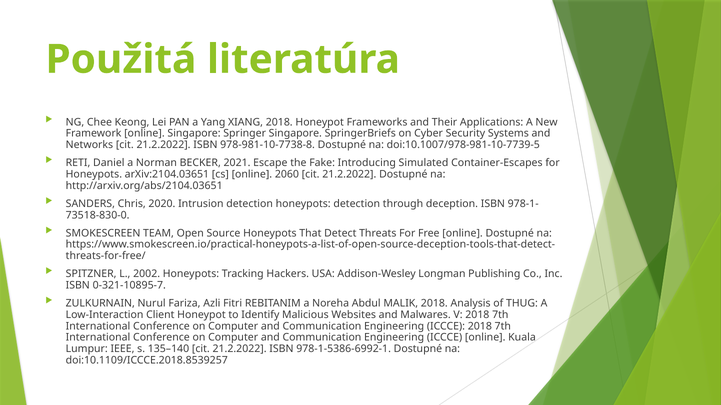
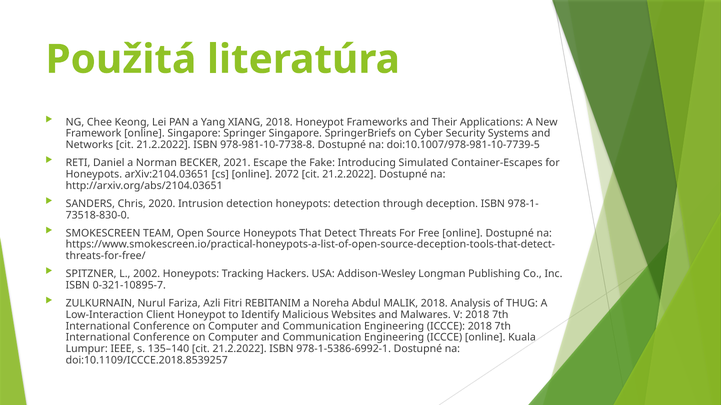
2060: 2060 -> 2072 (287, 175)
